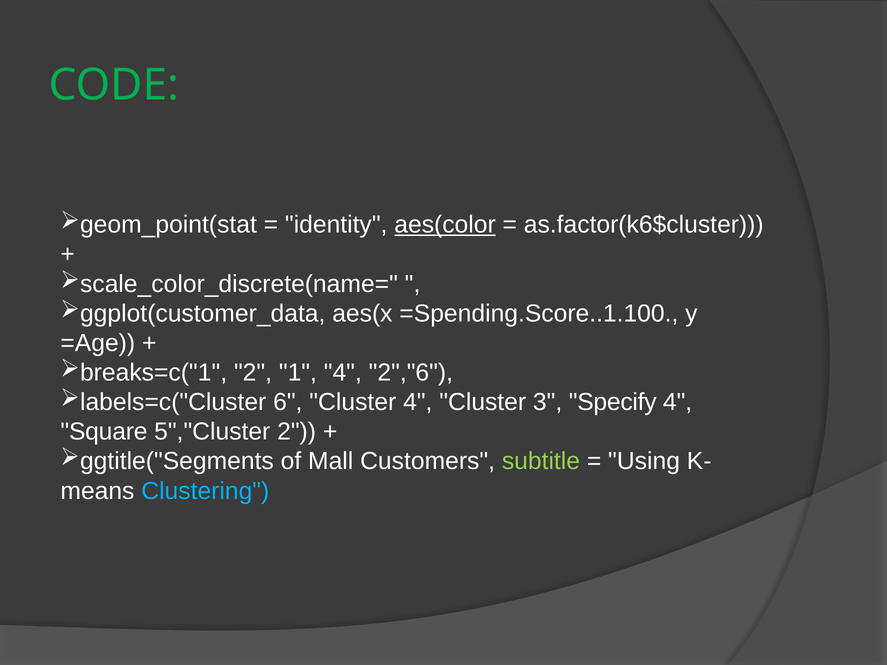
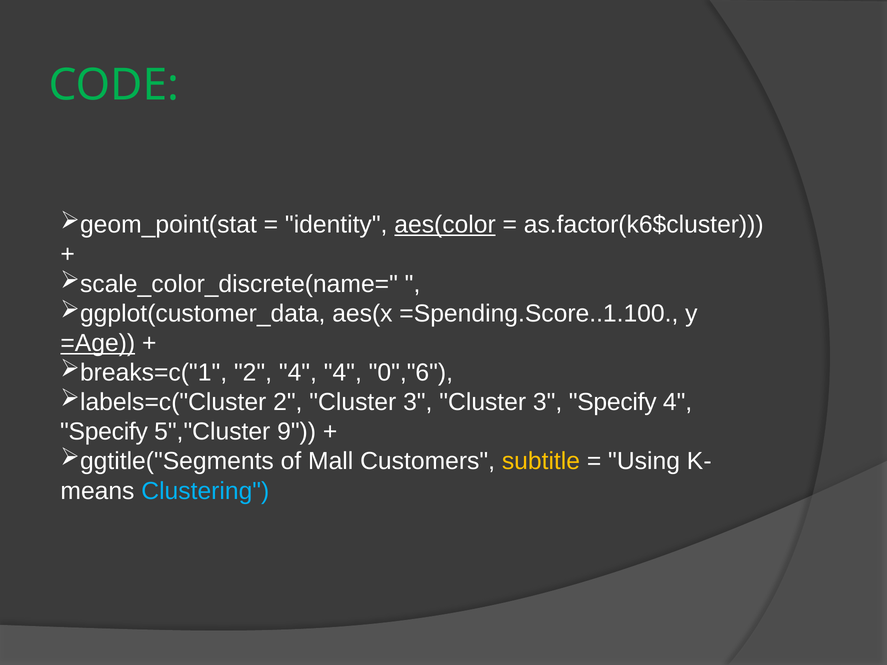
=Age underline: none -> present (98, 343)
2 1: 1 -> 4 (298, 373)
2","6: 2","6 -> 0","6 (411, 373)
6: 6 -> 2 (288, 402)
4: 4 -> 3 (418, 402)
Square: Square -> Specify (104, 432)
5","Cluster 2: 2 -> 9 (297, 432)
subtitle colour: light green -> yellow (541, 461)
